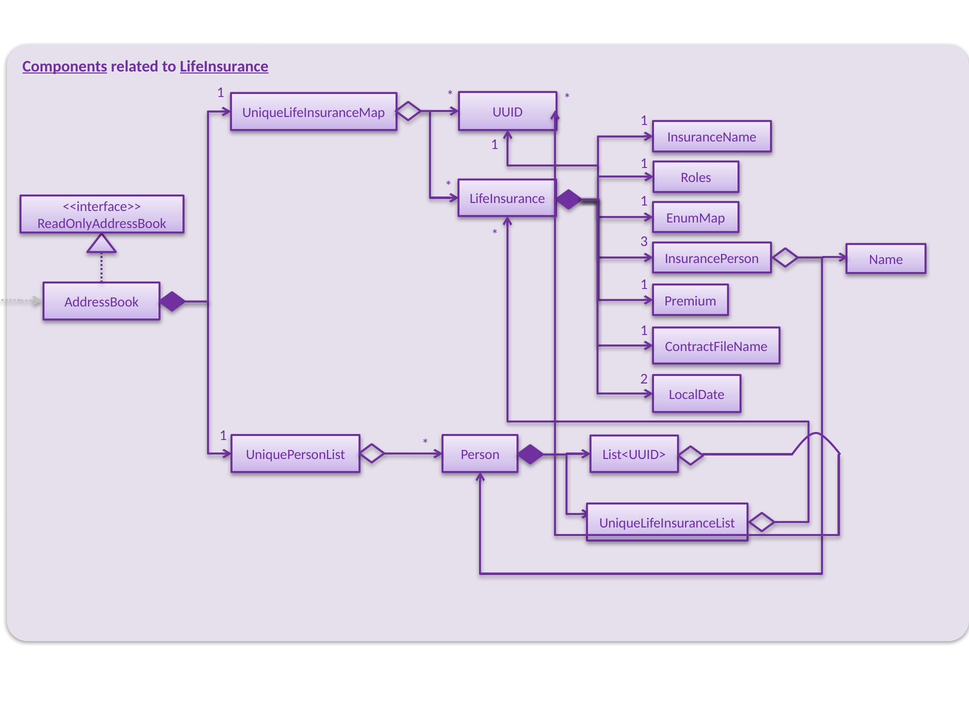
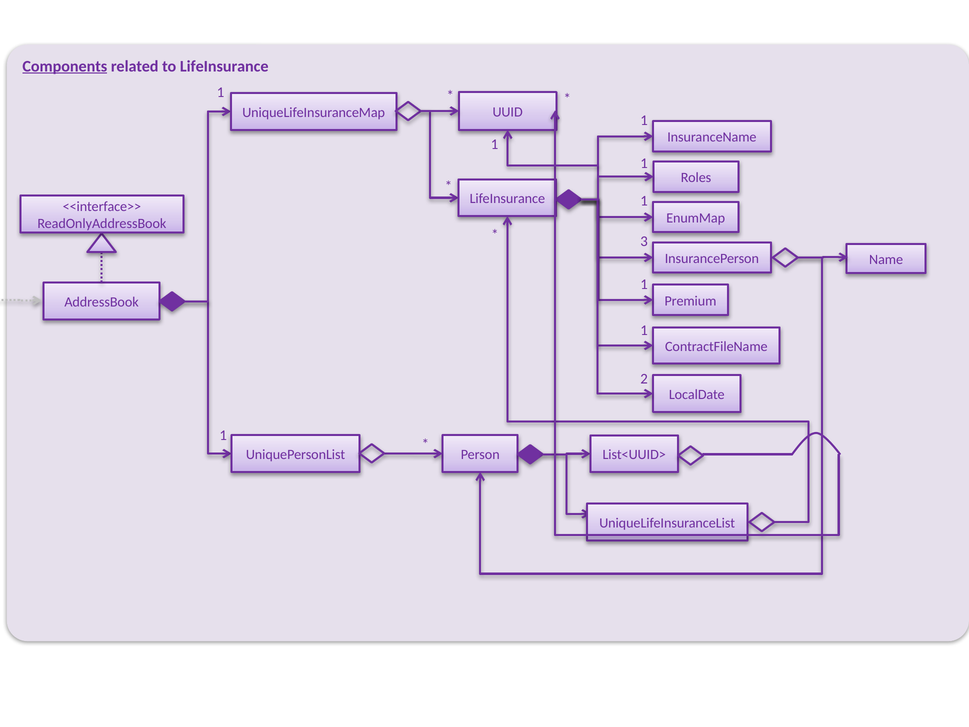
LifeInsurance underline: present -> none (224, 66)
